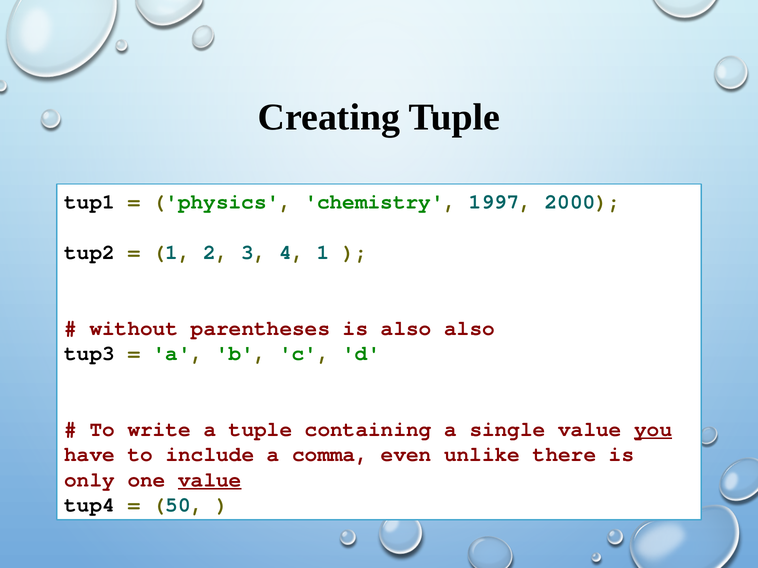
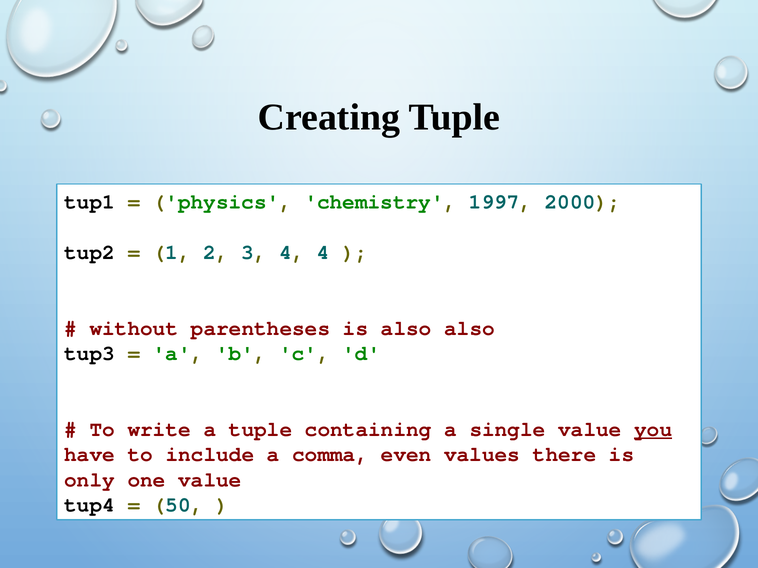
4 1: 1 -> 4 (323, 253)
unlike: unlike -> values (482, 455)
value underline: present -> none (210, 480)
